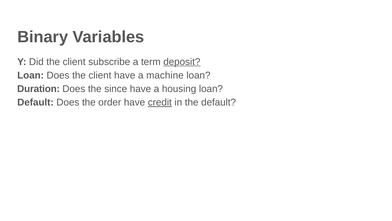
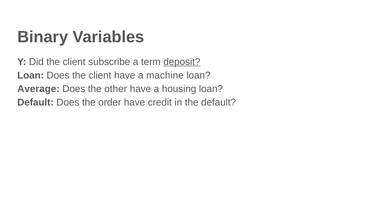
Duration: Duration -> Average (38, 89)
since: since -> other (116, 89)
credit underline: present -> none (160, 102)
